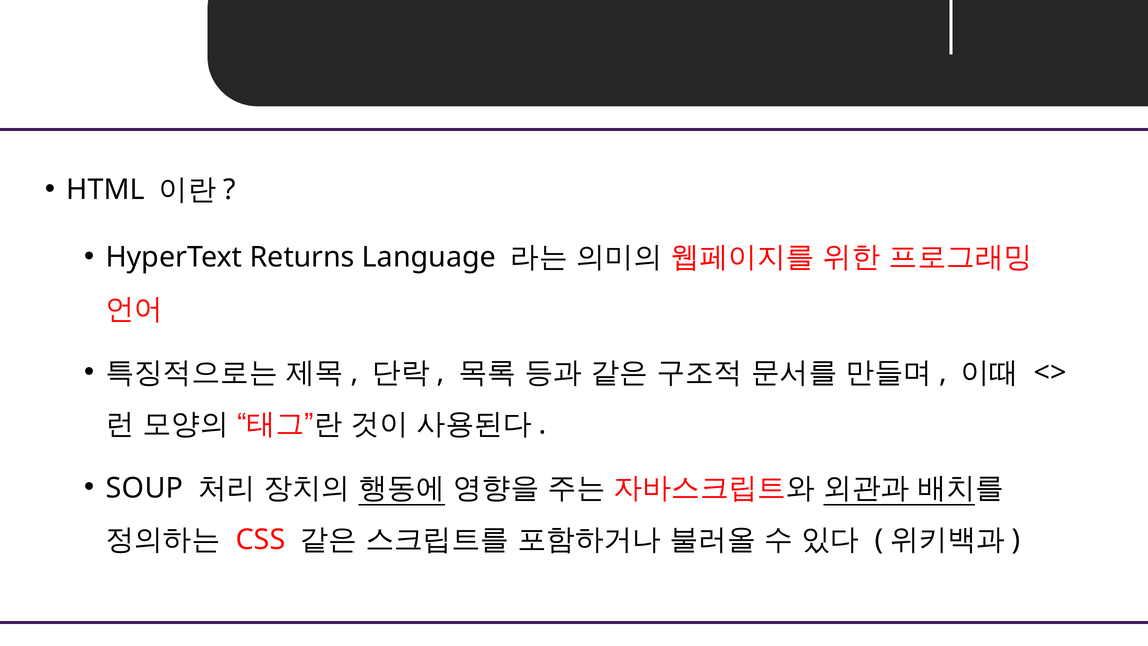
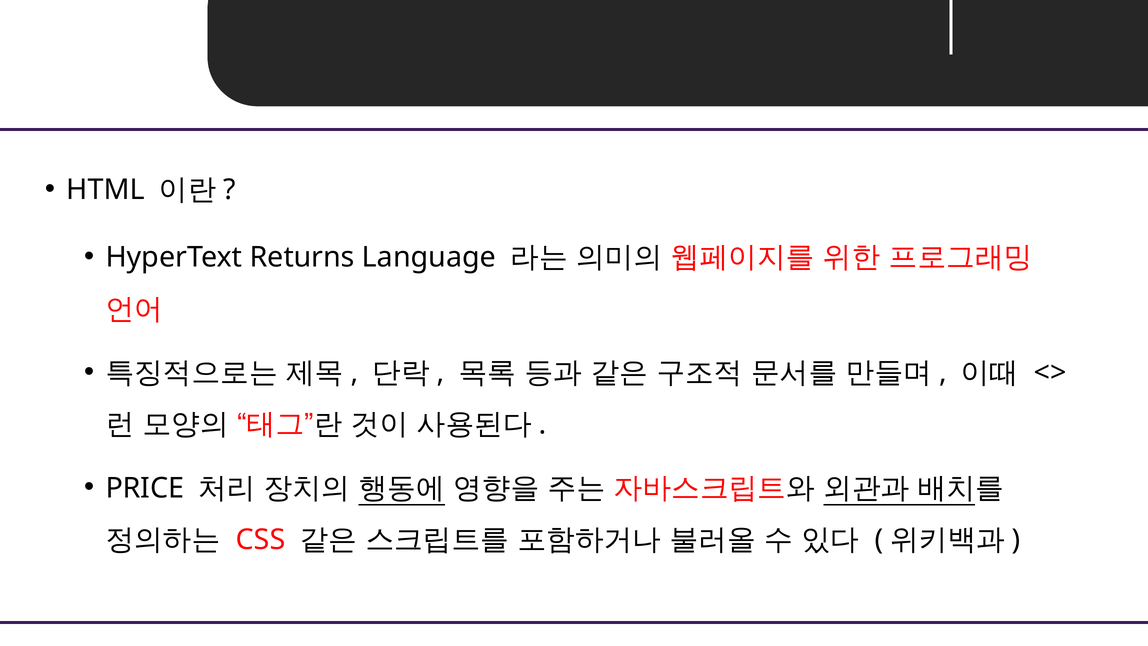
SOUP: SOUP -> PRICE (145, 488)
